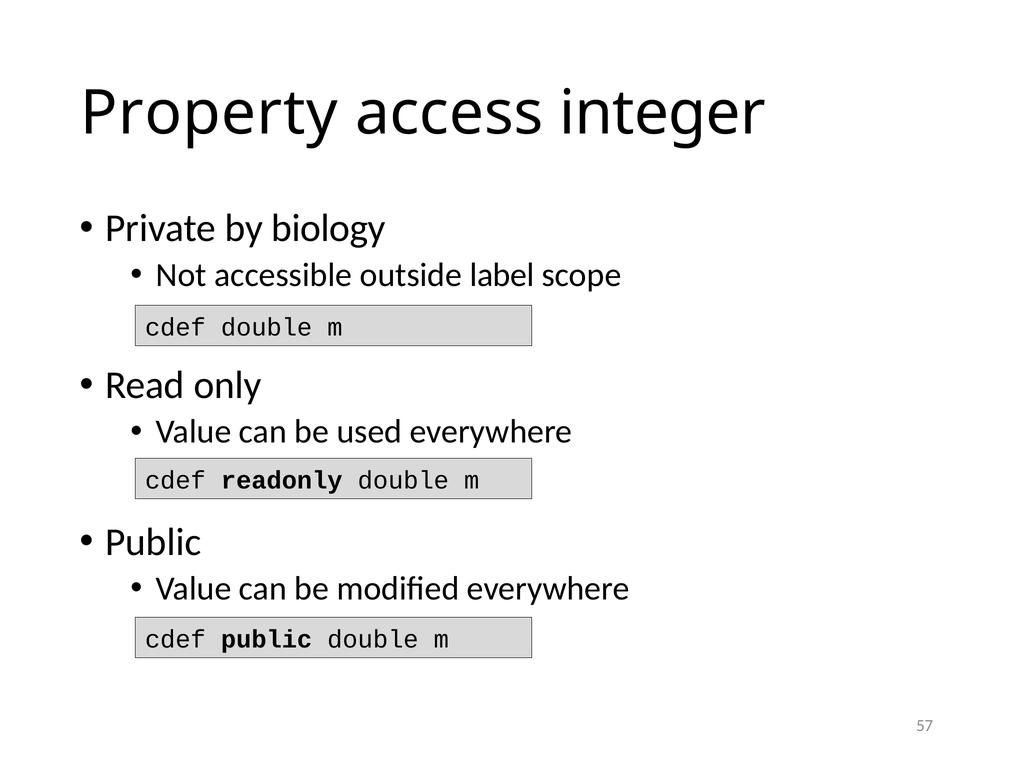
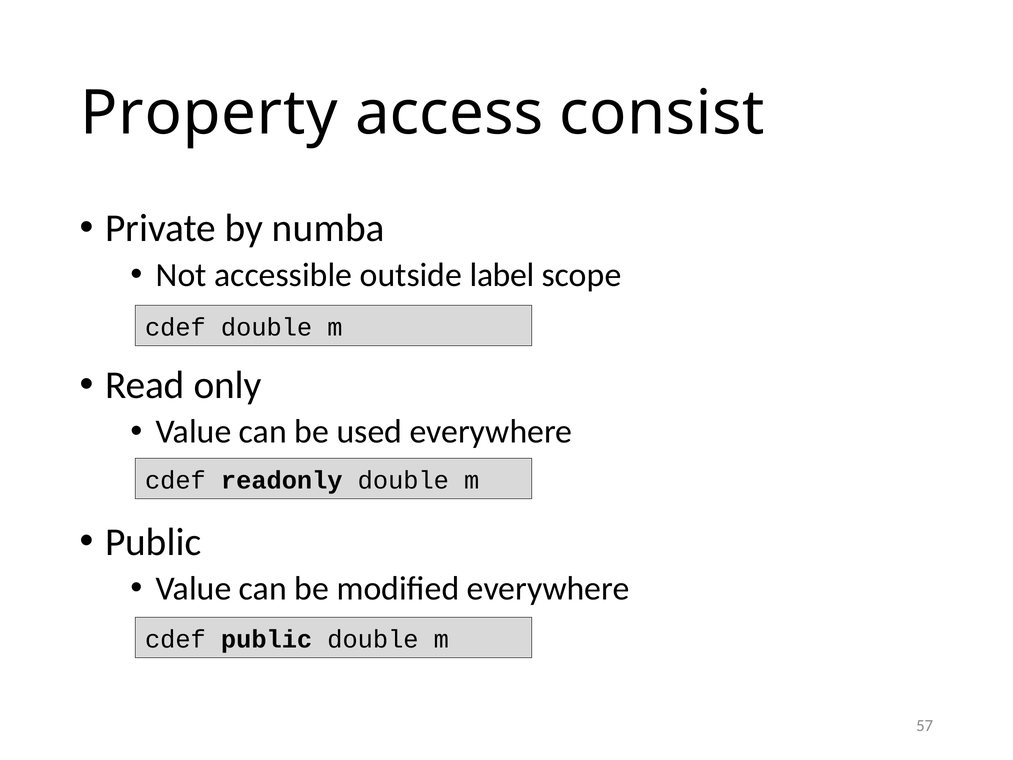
integer: integer -> consist (662, 113)
biology: biology -> numba (328, 228)
